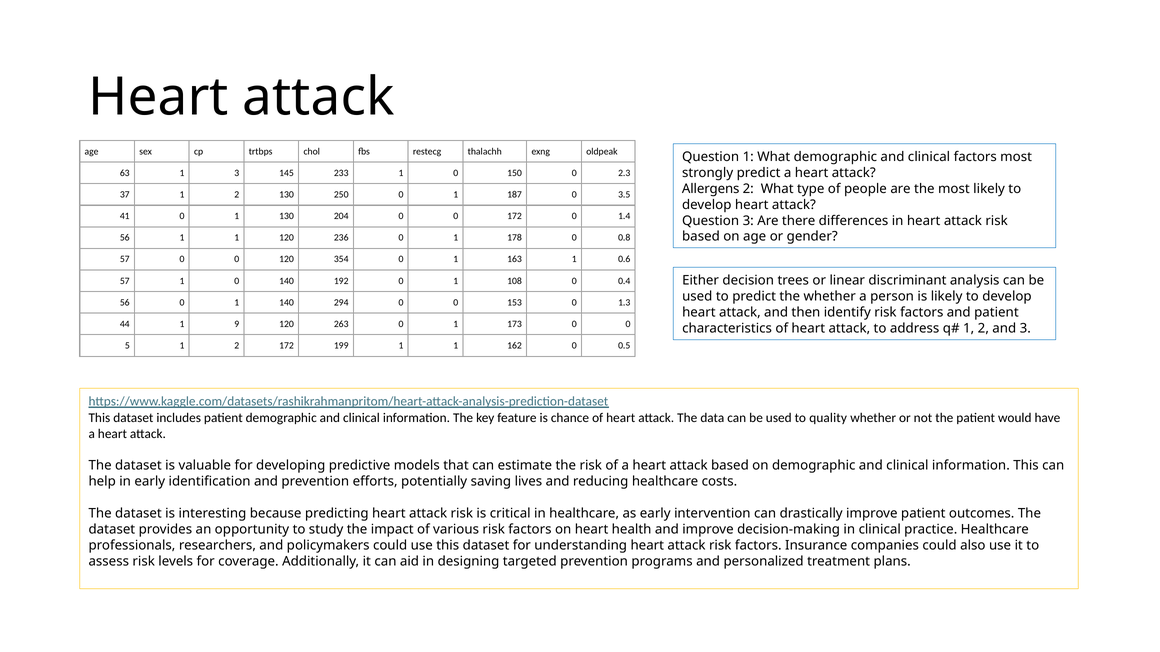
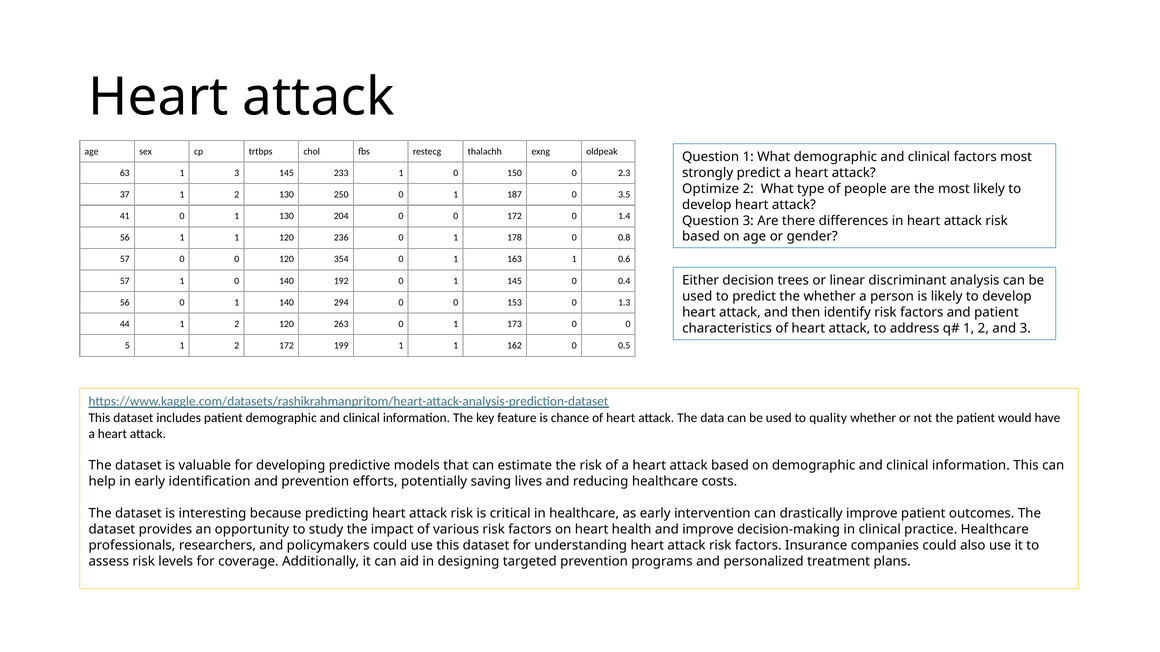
Allergens: Allergens -> Optimize (711, 189)
1 108: 108 -> 145 (515, 281)
44 1 9: 9 -> 2 (237, 324)
